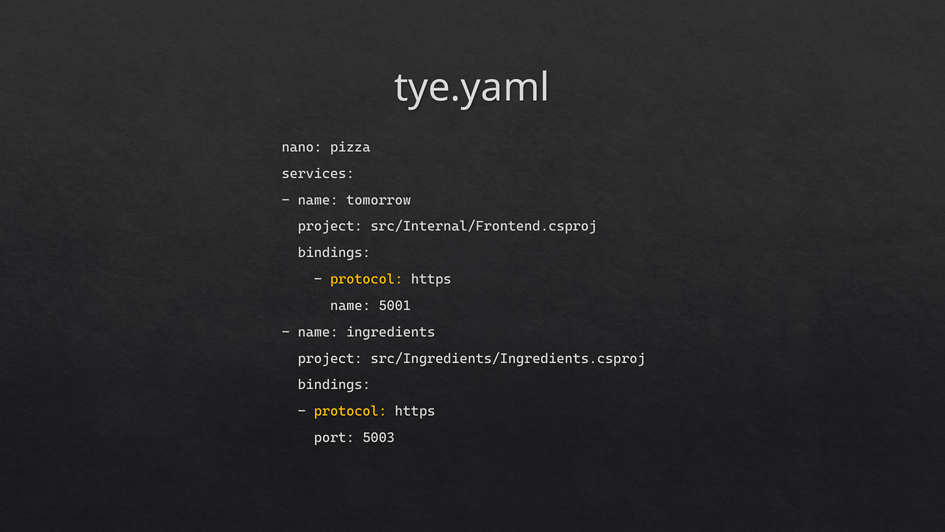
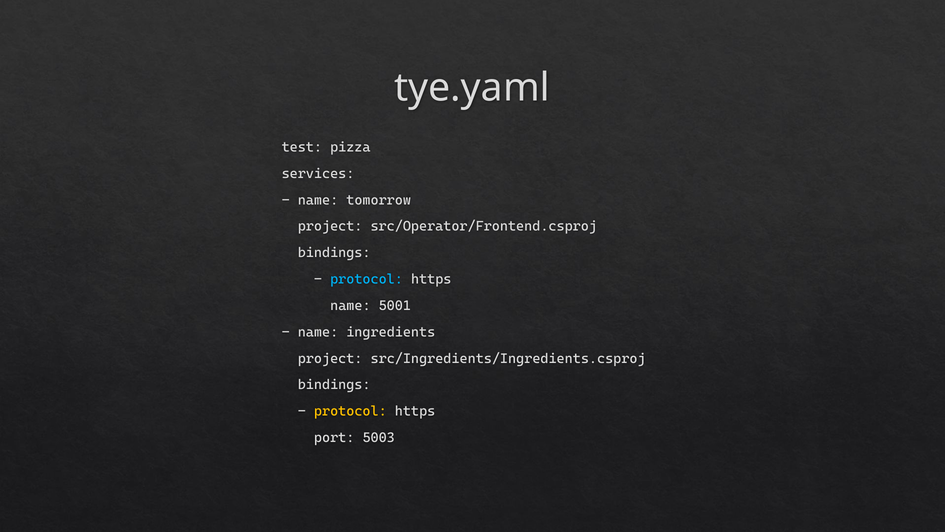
nano: nano -> test (302, 147)
src/Internal/Frontend.csproj: src/Internal/Frontend.csproj -> src/Operator/Frontend.csproj (484, 226)
protocol colour: yellow -> light blue (367, 279)
